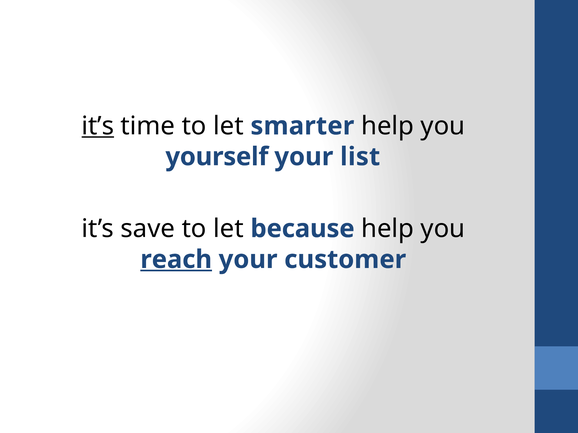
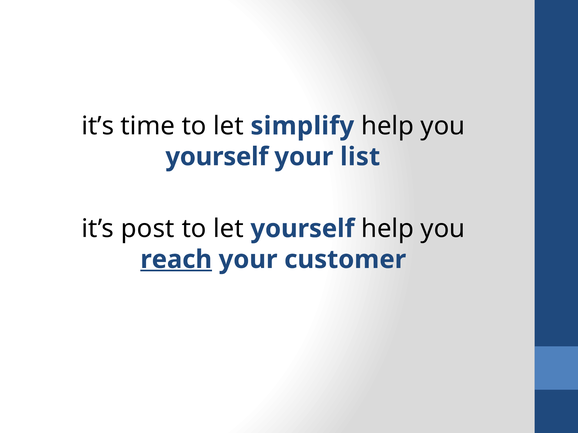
it’s underline: present -> none (98, 126)
smarter: smarter -> simplify (302, 126)
save: save -> post (148, 229)
let because: because -> yourself (303, 229)
